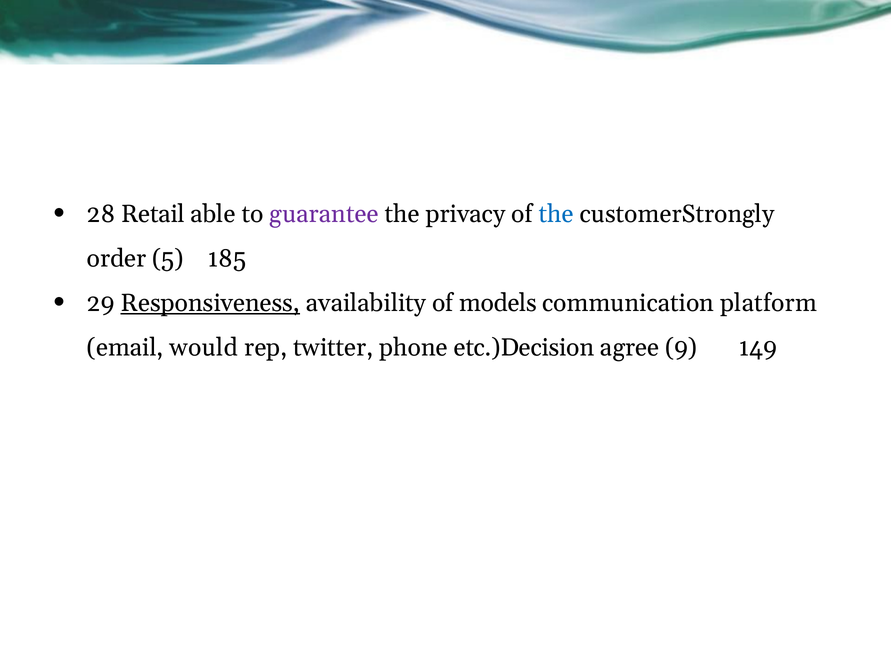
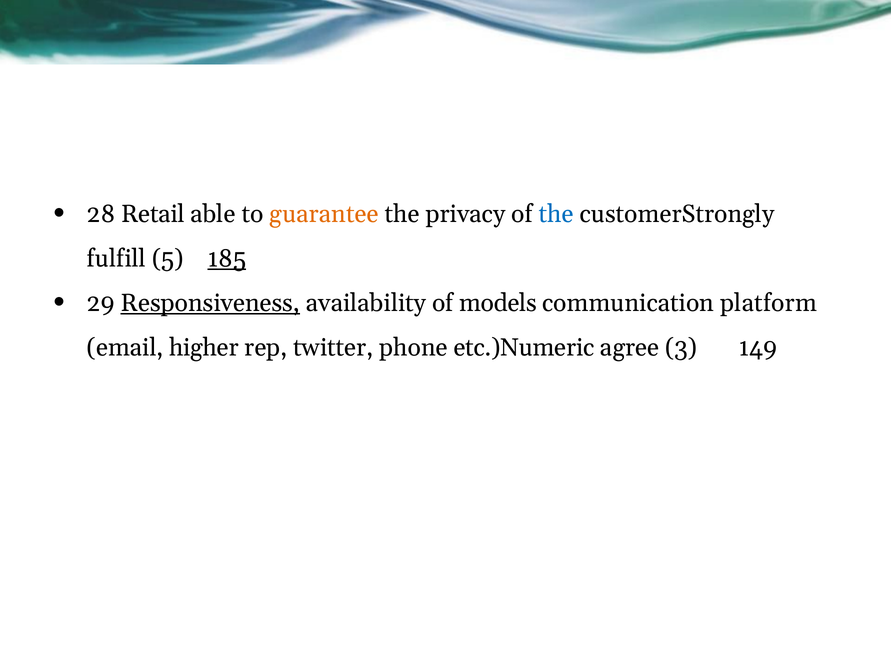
guarantee colour: purple -> orange (324, 214)
order: order -> fulfill (116, 259)
185 underline: none -> present (227, 259)
would: would -> higher (204, 348)
etc.)Decision: etc.)Decision -> etc.)Numeric (524, 348)
9: 9 -> 3 (681, 348)
